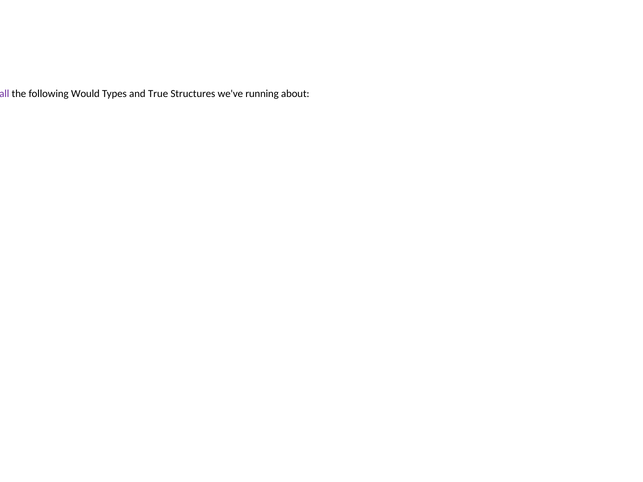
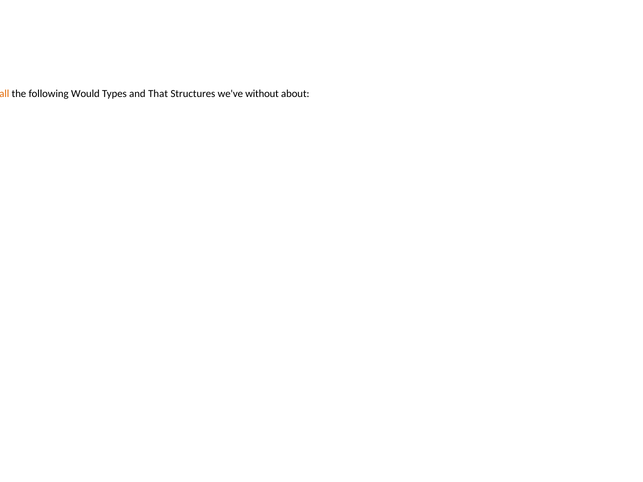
all colour: purple -> orange (4, 94)
True: True -> That (158, 94)
running: running -> without (262, 94)
